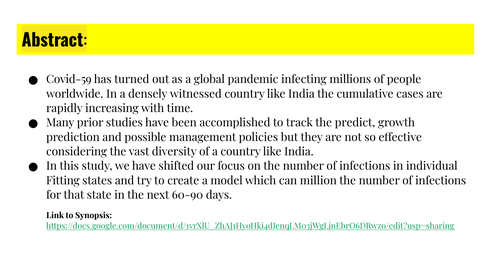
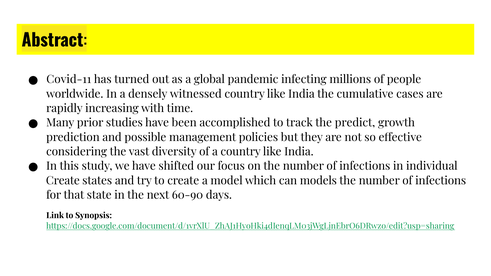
Covid-59: Covid-59 -> Covid-11 (69, 80)
Fitting: Fitting -> Create (63, 181)
million: million -> models (318, 181)
